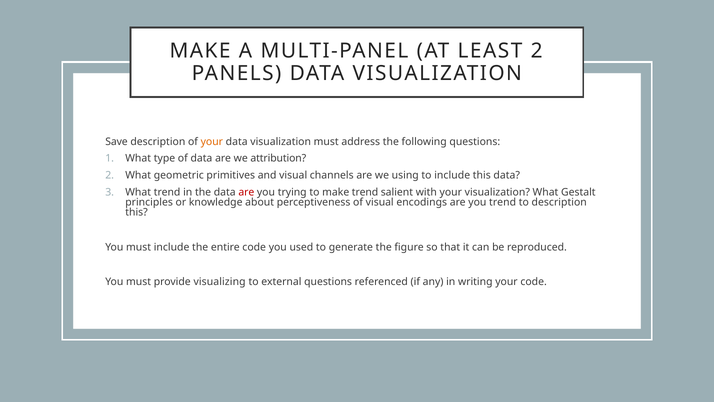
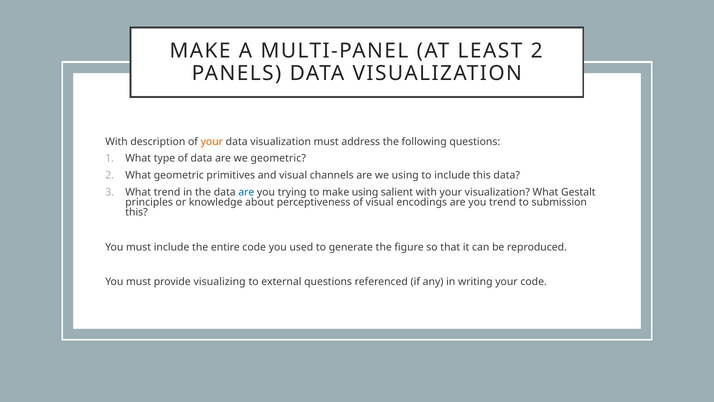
Save: Save -> With (116, 142)
we attribution: attribution -> geometric (278, 158)
are colour: red -> blue (246, 192)
make trend: trend -> using (365, 192)
to description: description -> submission (559, 202)
